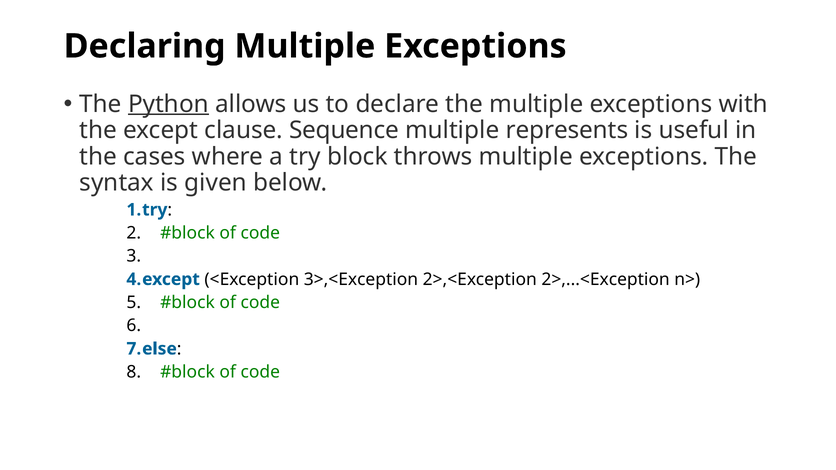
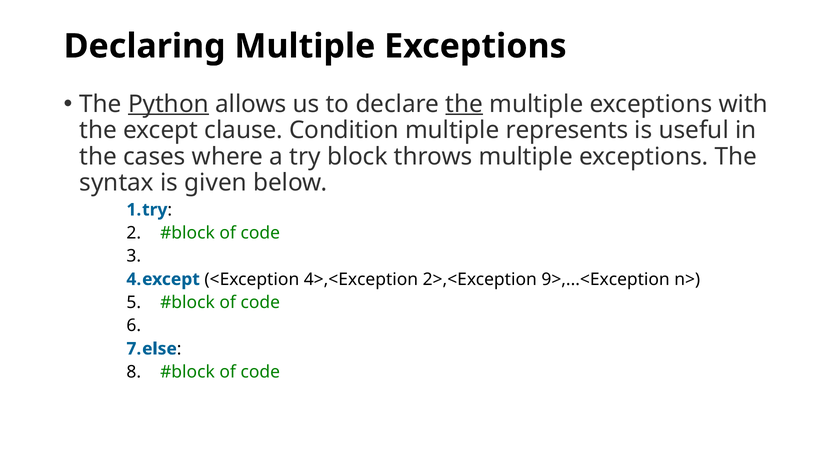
the underline: none -> present (464, 104)
Sequence: Sequence -> Condition (344, 130)
3>,<Exception: 3>,<Exception -> 4>,<Exception (361, 279)
2>,...<Exception: 2>,...<Exception -> 9>,...<Exception (606, 279)
